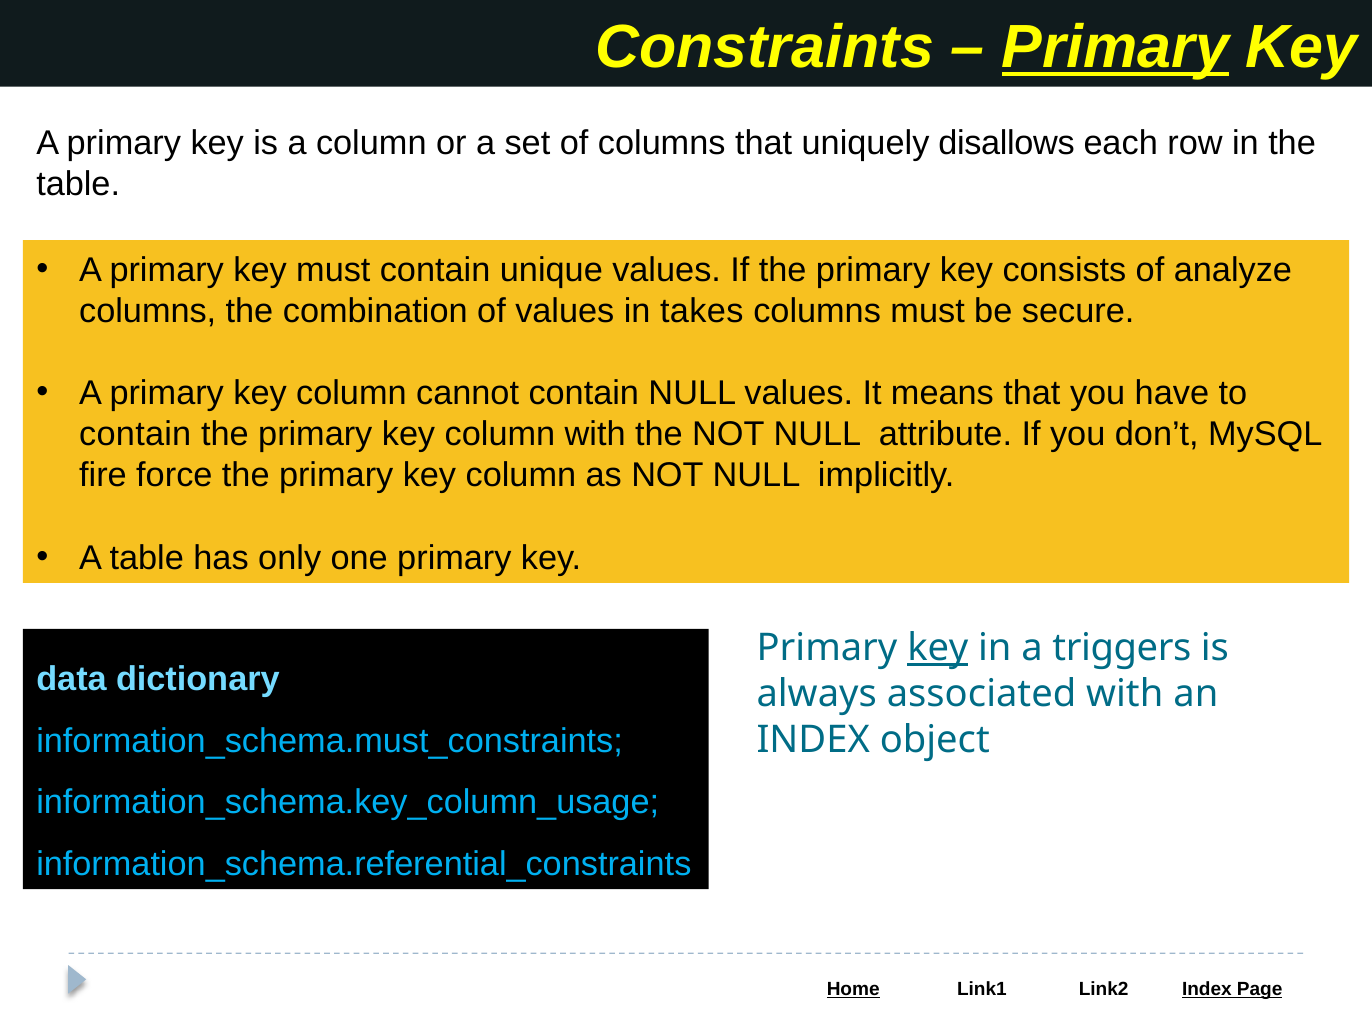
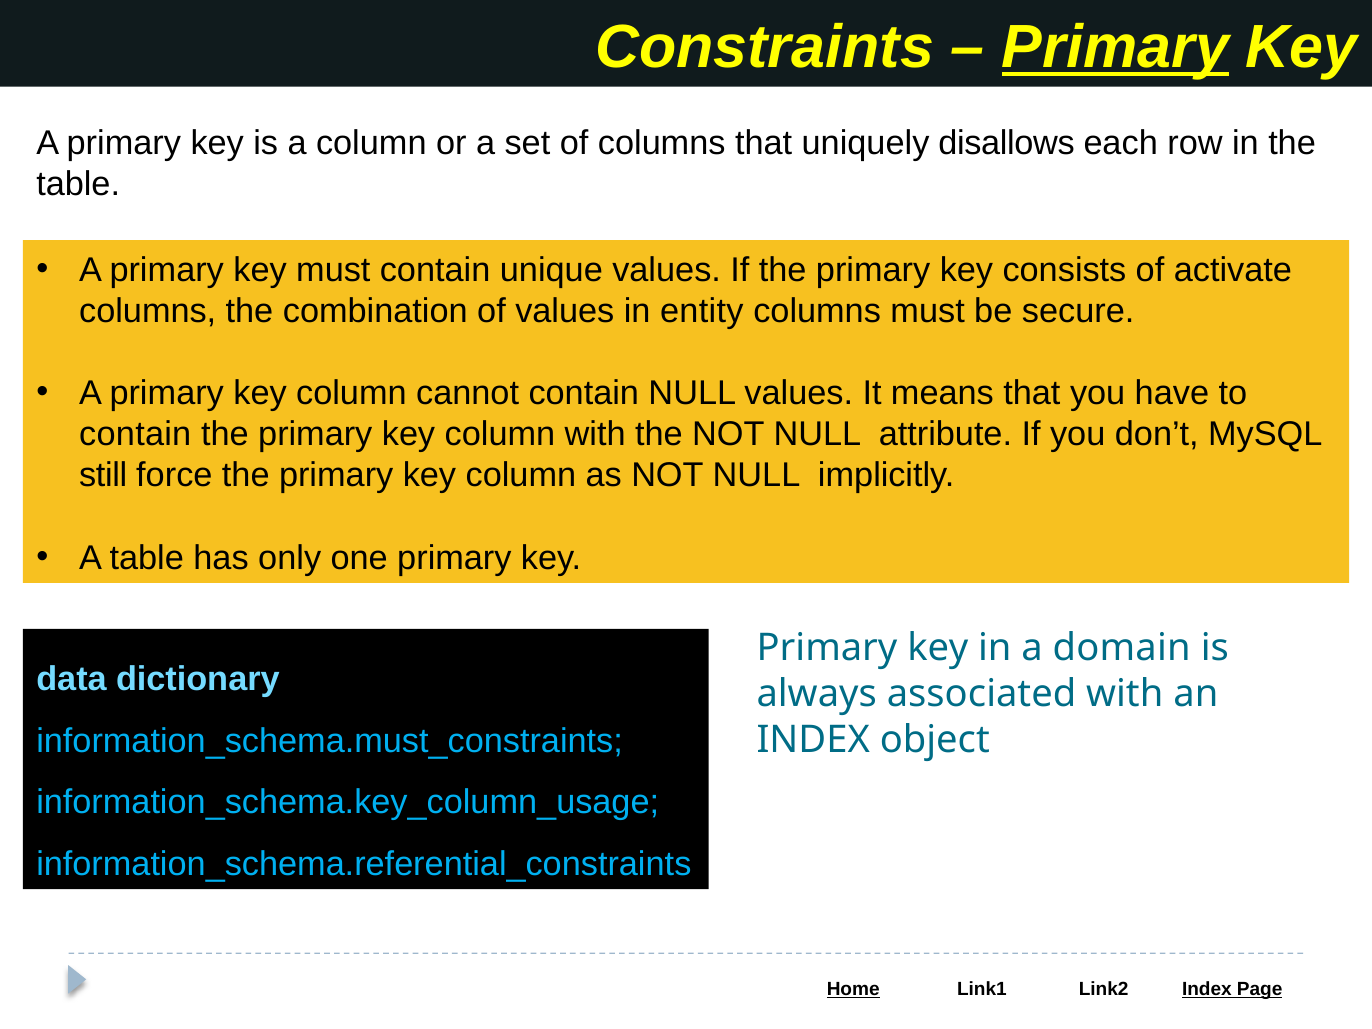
analyze: analyze -> activate (1233, 270)
takes: takes -> entity (702, 311)
fire: fire -> still (103, 476)
key underline: present -> none (938, 648)
triggers: triggers -> domain (1122, 648)
